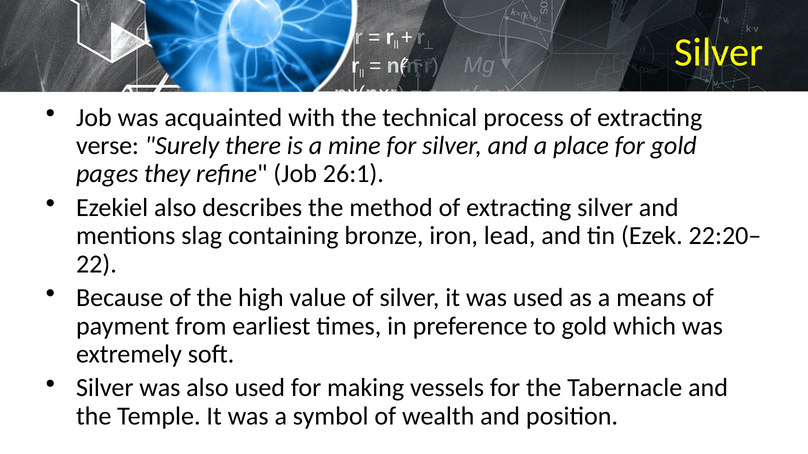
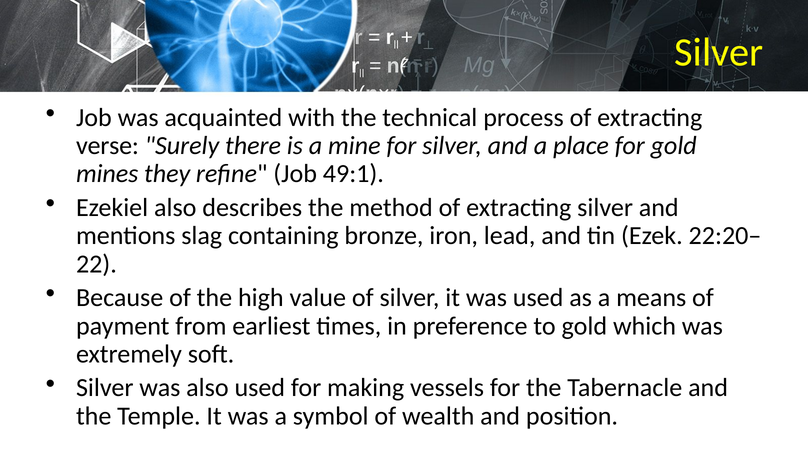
pages: pages -> mines (107, 174)
26:1: 26:1 -> 49:1 (353, 174)
